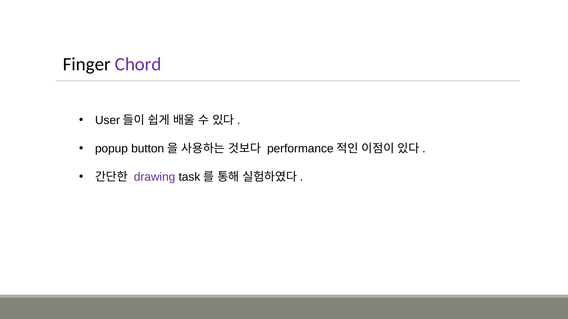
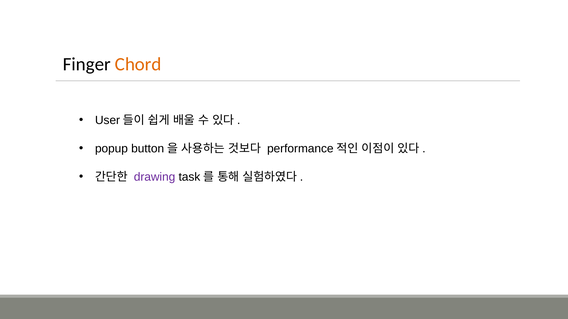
Chord colour: purple -> orange (138, 64)
